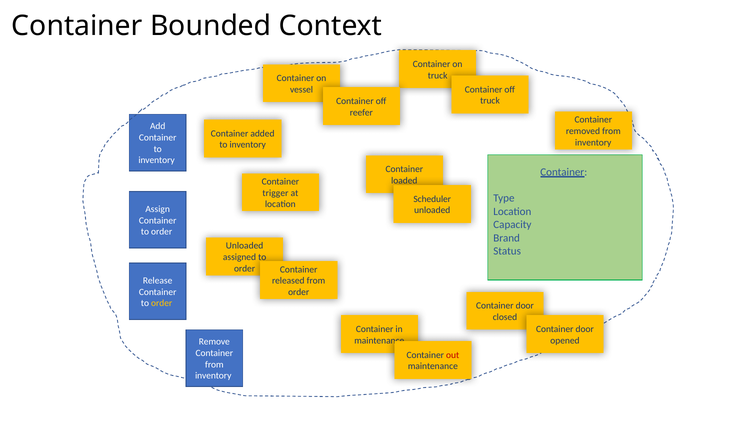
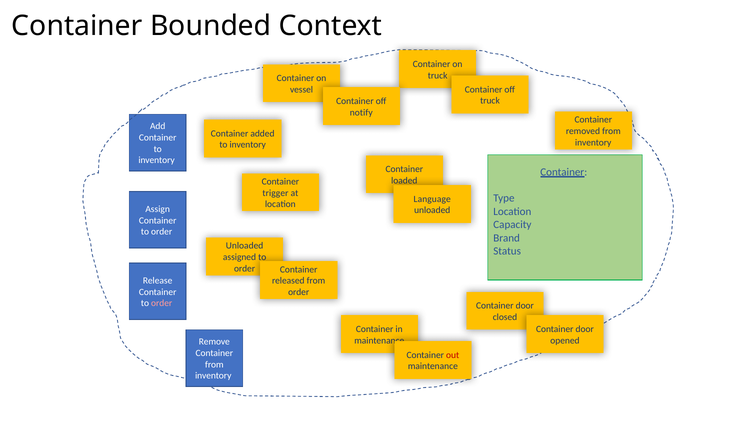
reefer: reefer -> notify (361, 113)
Scheduler: Scheduler -> Language (432, 199)
order colour: yellow -> pink (162, 303)
